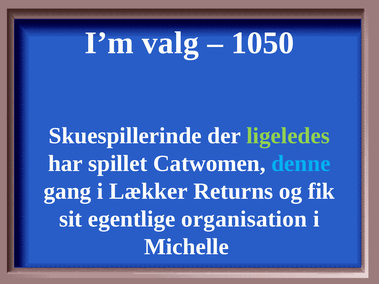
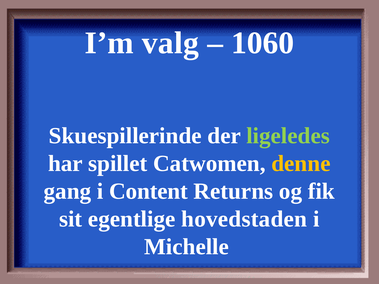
1050: 1050 -> 1060 (263, 43)
denne colour: light blue -> yellow (301, 164)
Lækker: Lækker -> Content (148, 191)
organisation: organisation -> hovedstaden (244, 219)
